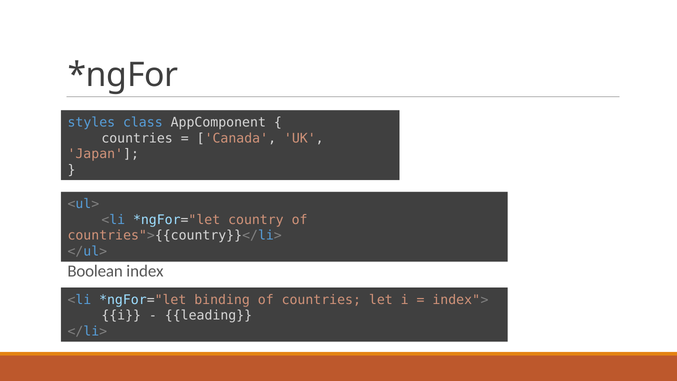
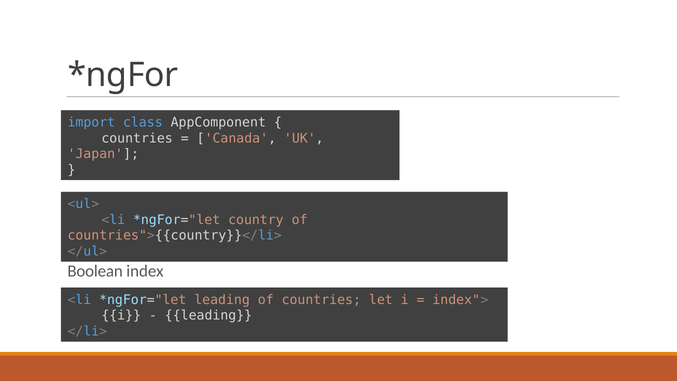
styles: styles -> import (91, 122)
binding: binding -> leading (222, 300)
